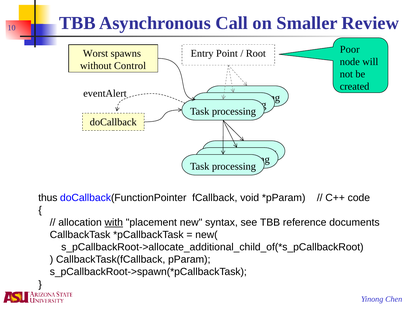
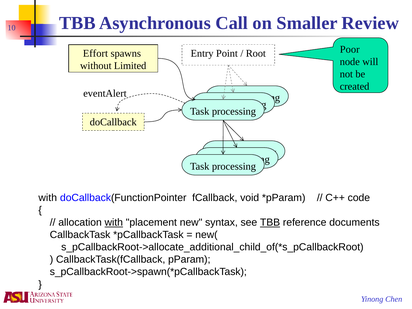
Worst: Worst -> Effort (95, 54)
Control: Control -> Limited (130, 66)
thus: thus -> with (48, 198)
TBB underline: none -> present (270, 222)
